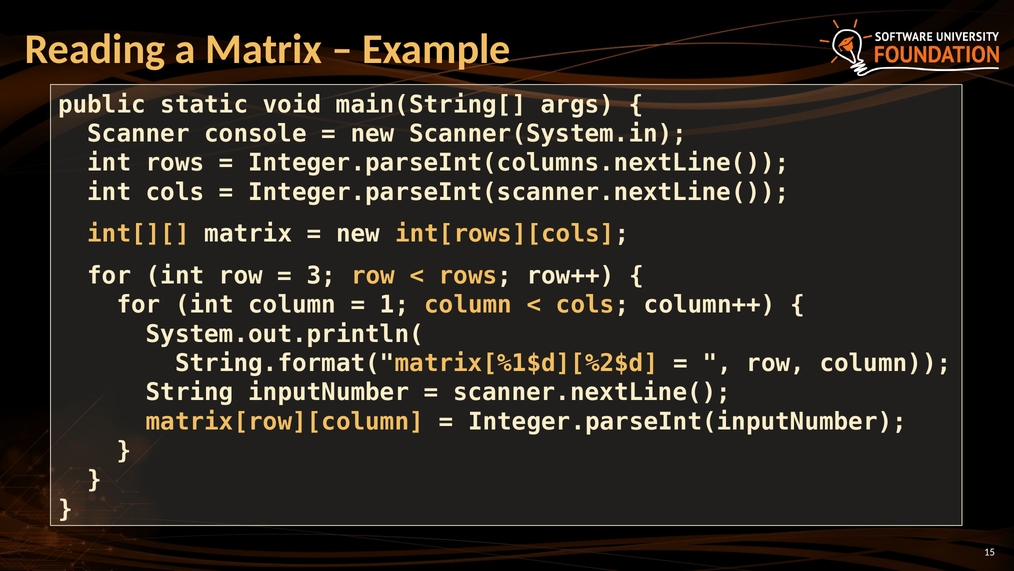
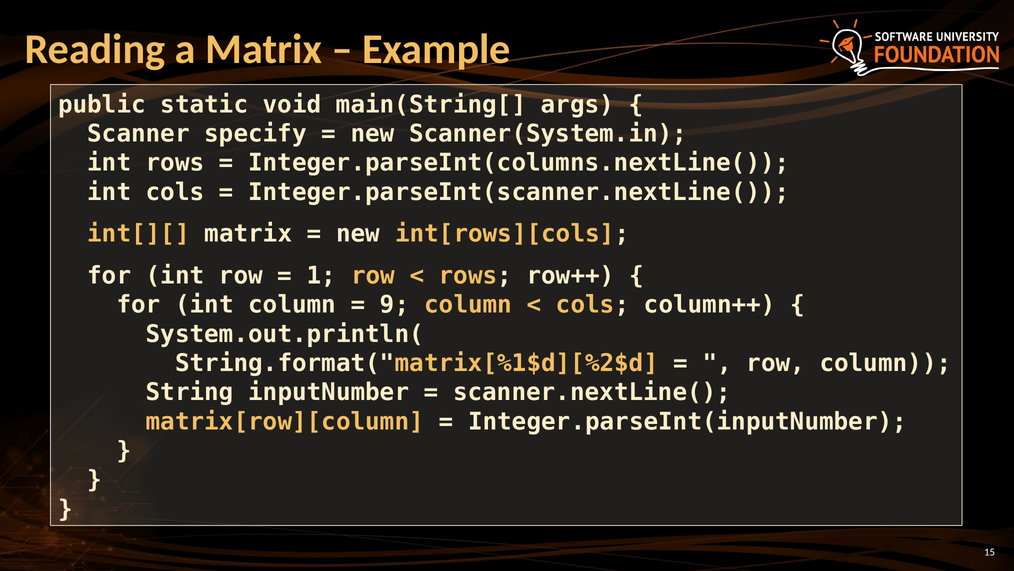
console: console -> specify (256, 134)
3: 3 -> 1 (321, 276)
1: 1 -> 9 (395, 305)
